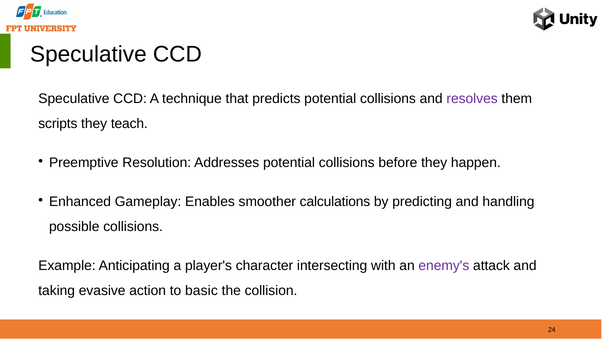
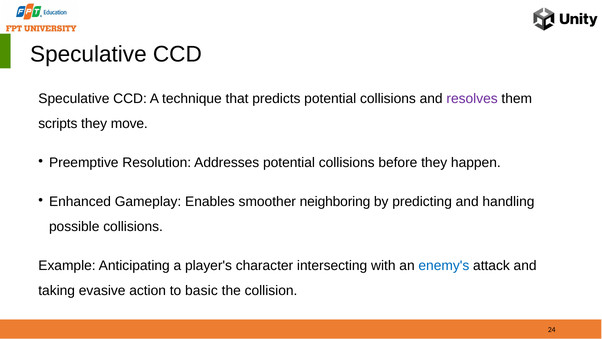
teach: teach -> move (129, 124)
calculations: calculations -> neighboring (335, 202)
enemy's colour: purple -> blue (444, 266)
